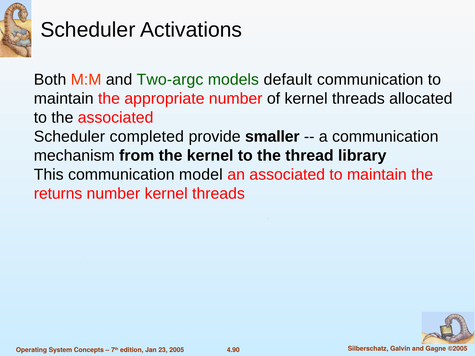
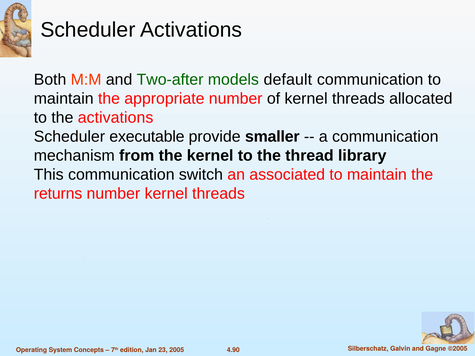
Two-argc: Two-argc -> Two-after (170, 80)
the associated: associated -> activations (116, 118)
completed: completed -> executable (147, 137)
model: model -> switch (201, 175)
